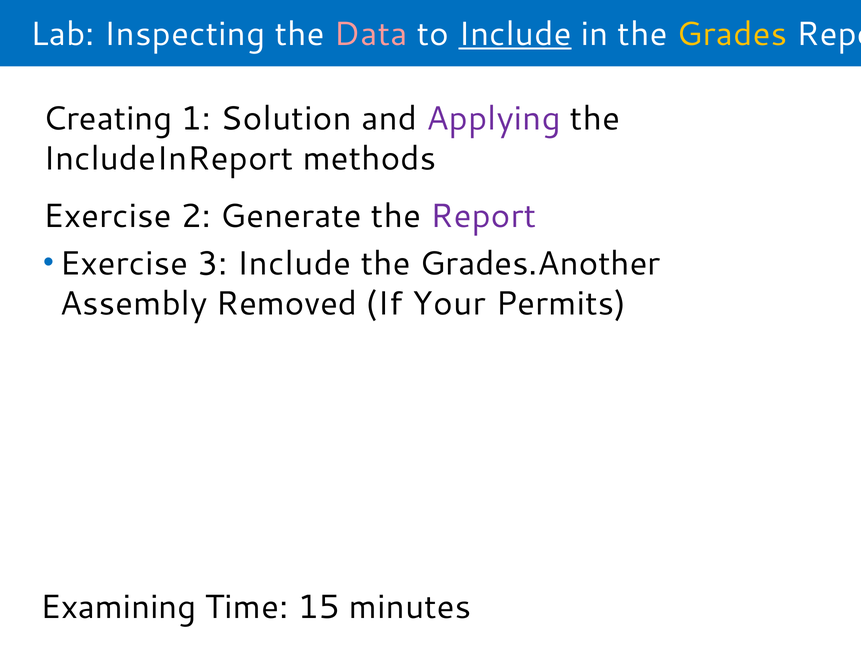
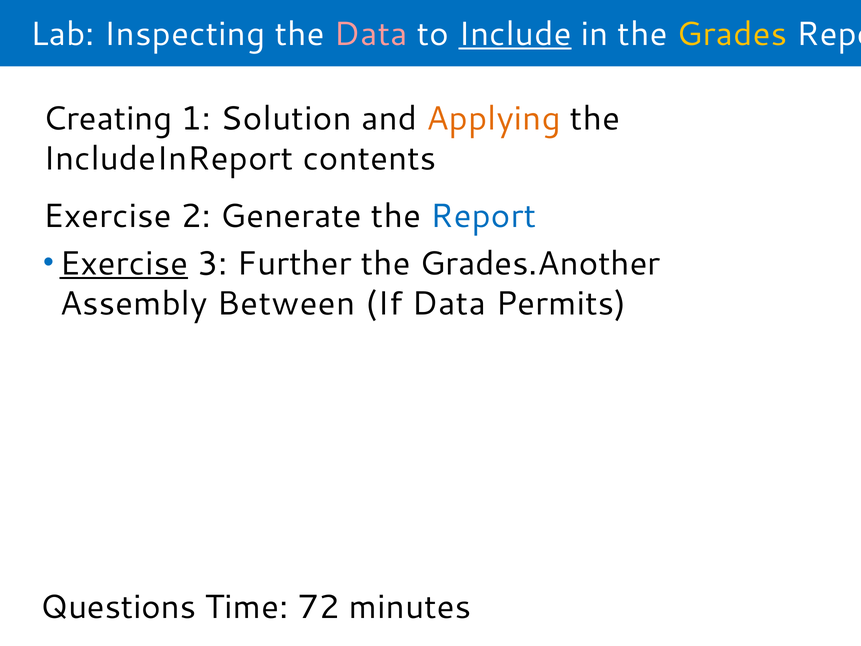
Applying colour: purple -> orange (494, 119)
methods: methods -> contents (370, 159)
Report colour: purple -> blue (483, 216)
Exercise underline: none -> present (124, 263)
3 Include: Include -> Further (294, 263)
Removed: Removed -> Between (286, 304)
If Your: Your -> Data (449, 304)
Examining: Examining -> Questions (118, 607)
15: 15 -> 72 (319, 607)
